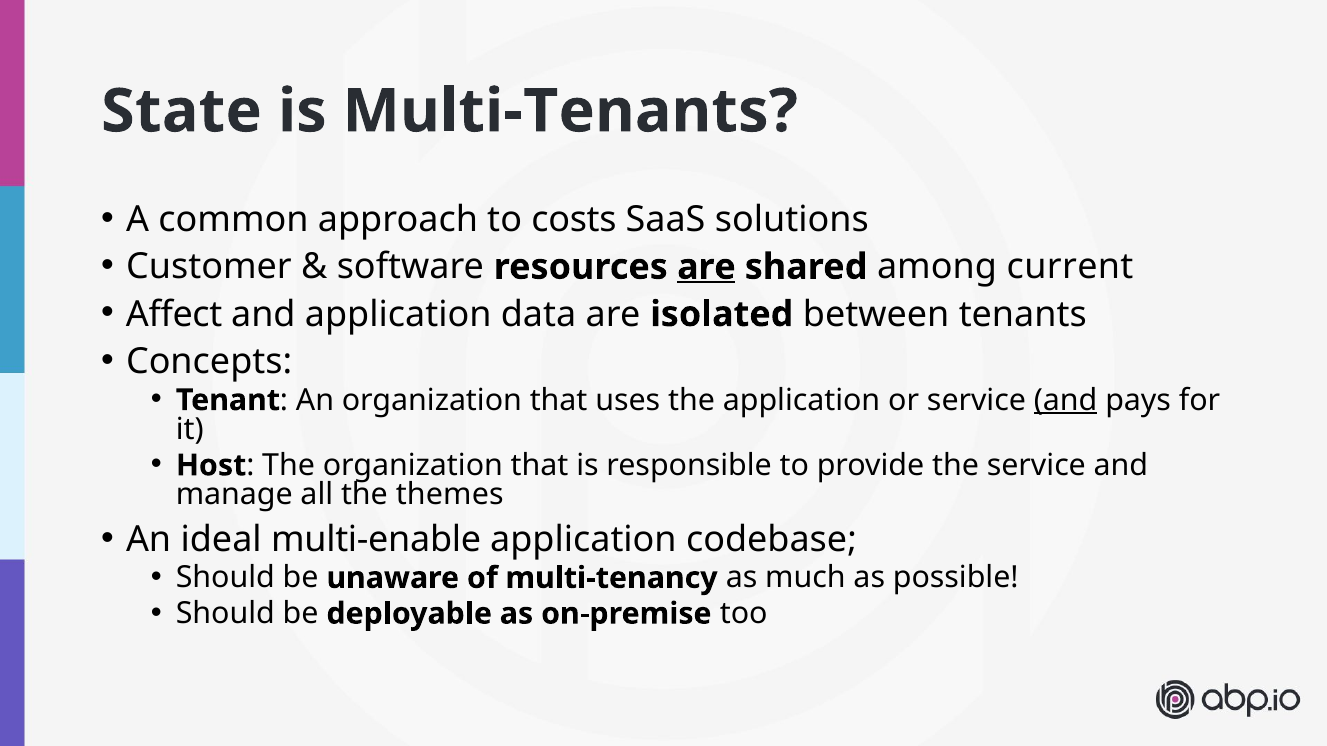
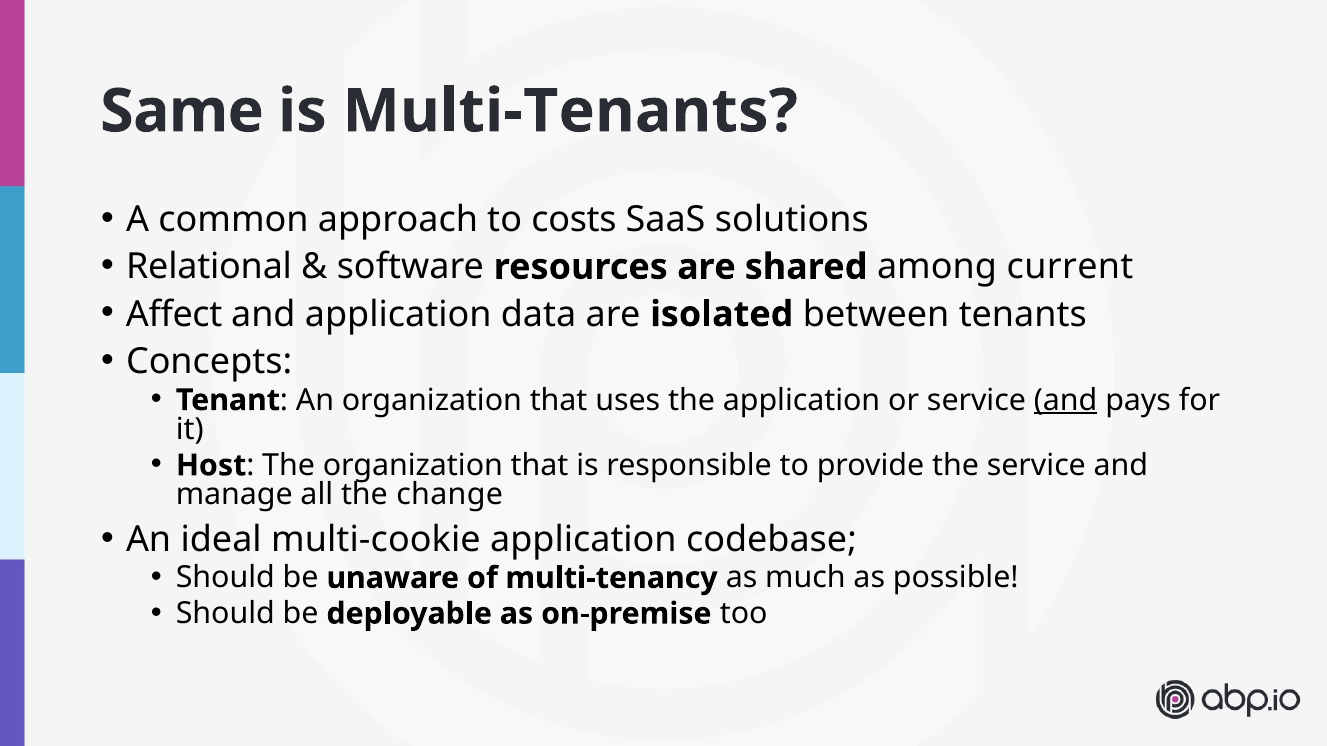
State: State -> Same (182, 111)
Customer: Customer -> Relational (209, 267)
are underline: present -> none (706, 267)
themes: themes -> change (450, 495)
multi-enable: multi-enable -> multi-cookie (376, 540)
